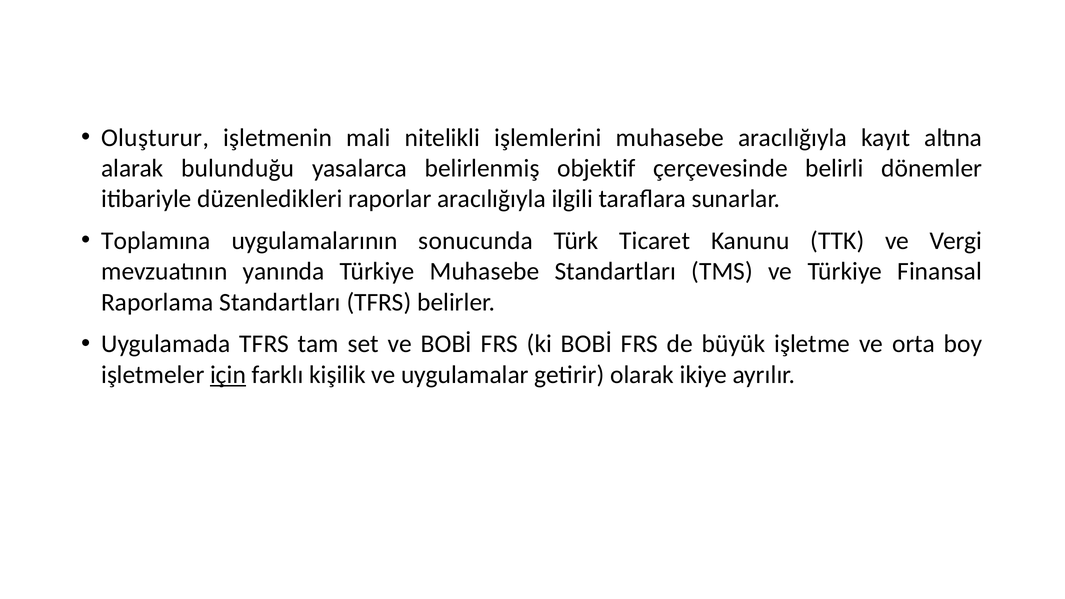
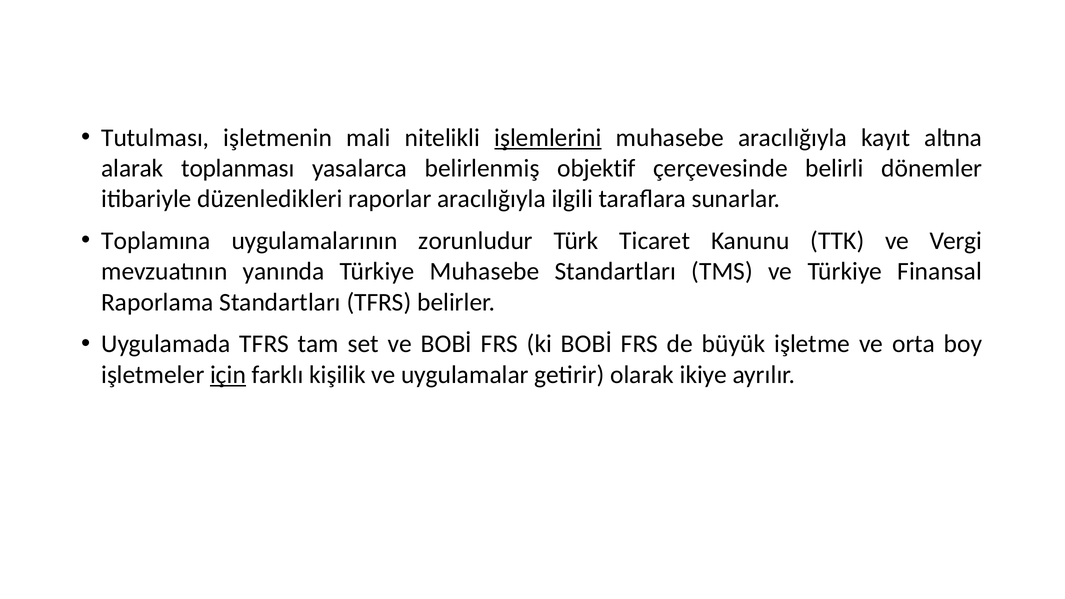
Oluşturur: Oluşturur -> Tutulması (155, 138)
işlemlerini underline: none -> present (548, 138)
bulunduğu: bulunduğu -> toplanması (238, 168)
sonucunda: sonucunda -> zorunludur (476, 241)
